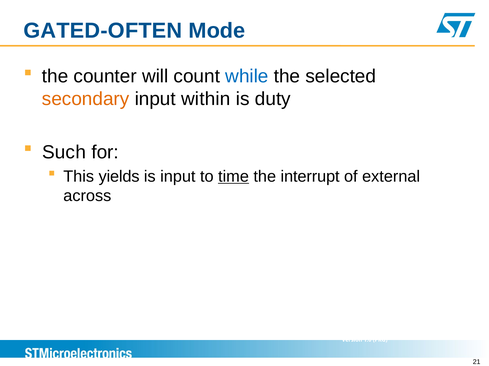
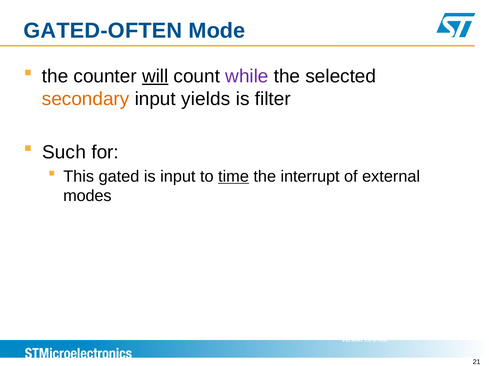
will underline: none -> present (155, 76)
while colour: blue -> purple (247, 76)
within: within -> yields (206, 99)
duty: duty -> filter (273, 99)
yields: yields -> gated (119, 177)
across: across -> modes (87, 196)
